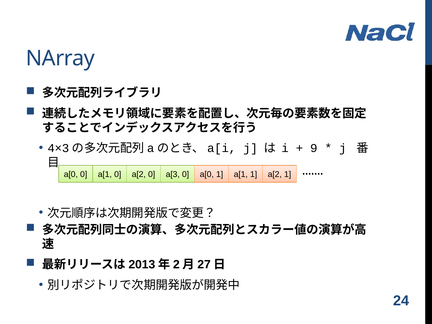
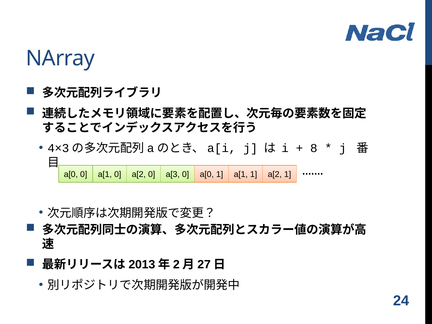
9: 9 -> 8 (314, 148)
